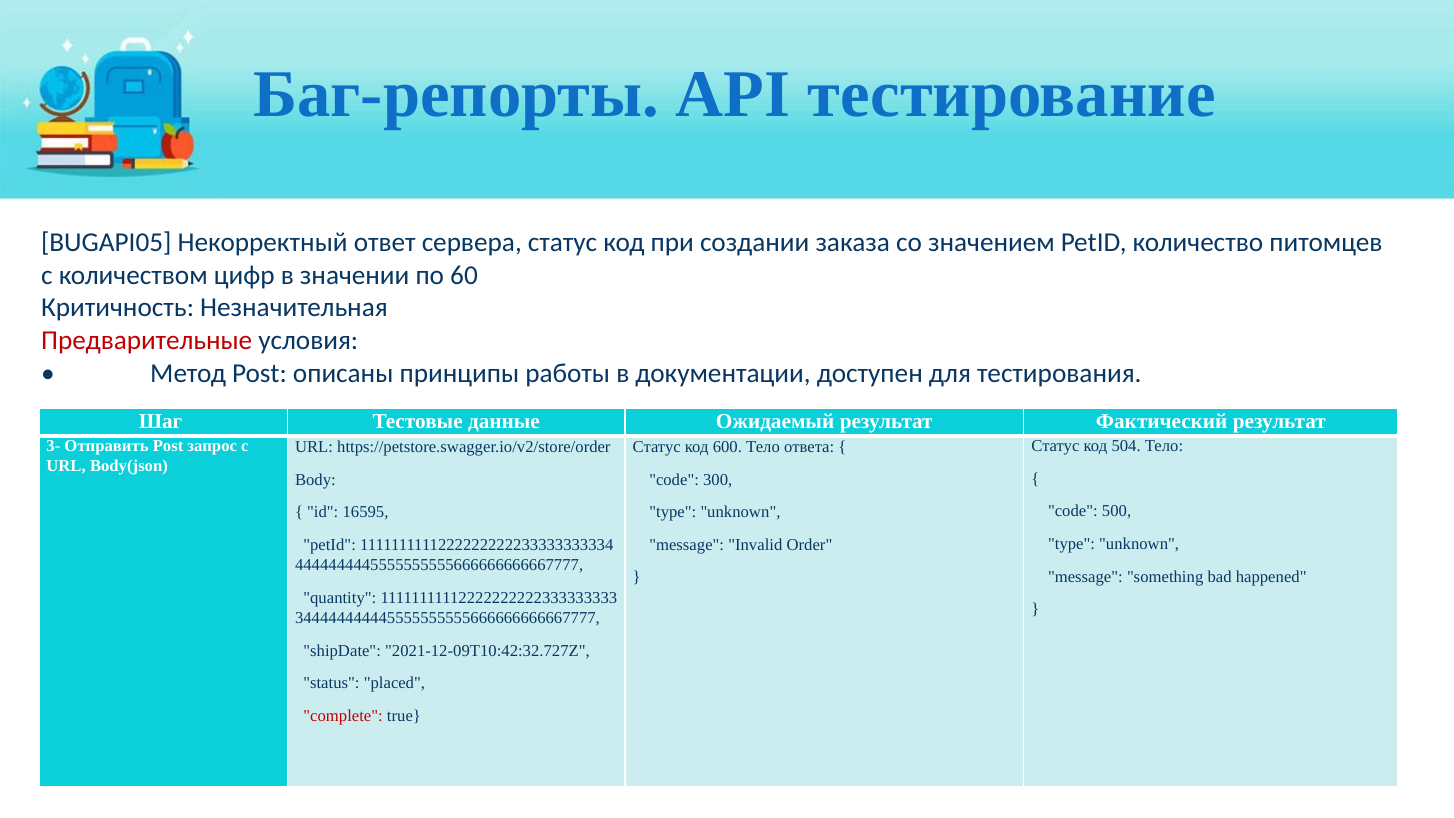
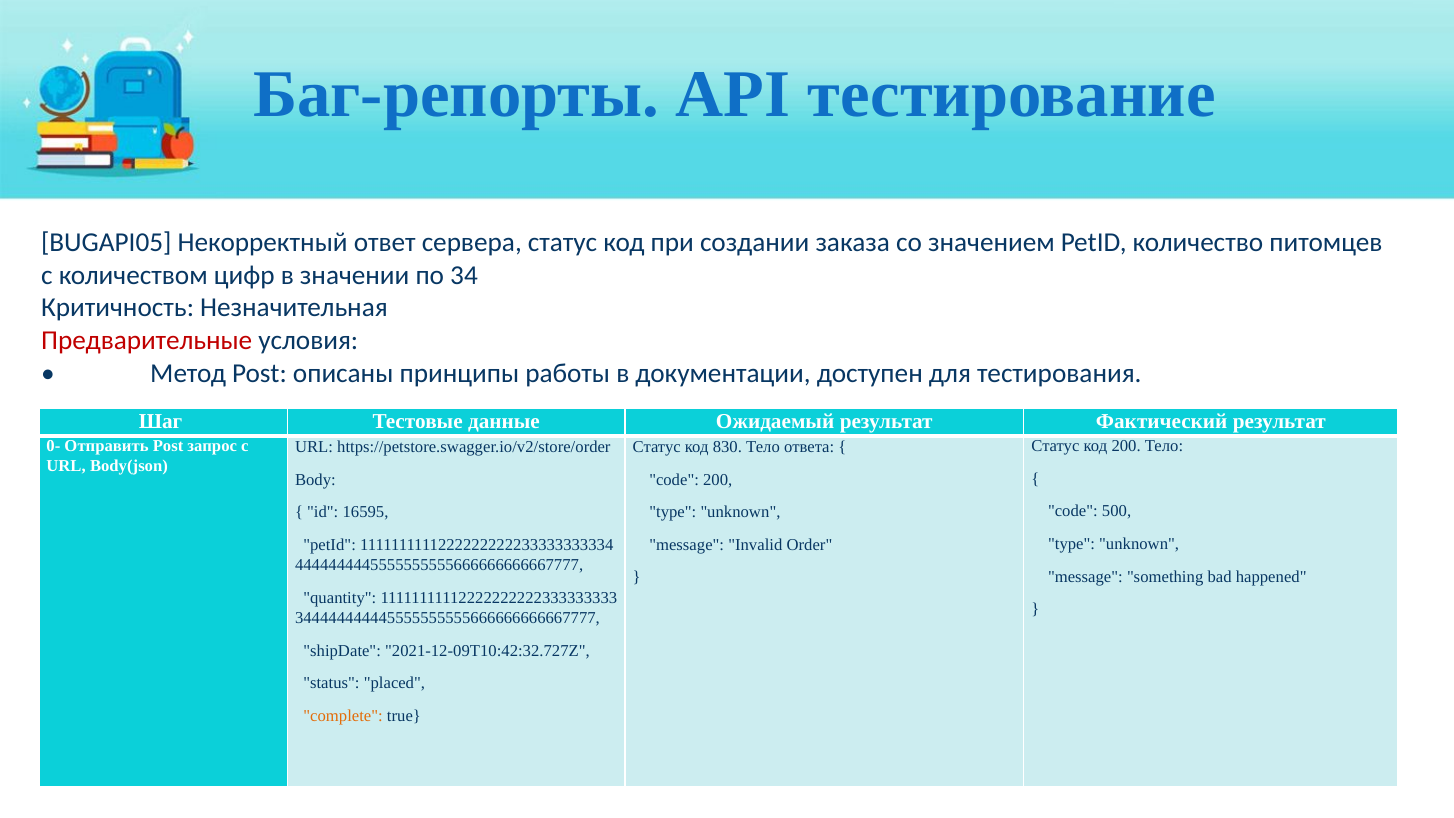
60: 60 -> 34 (464, 275)
3-: 3- -> 0- (53, 446)
код 504: 504 -> 200 (1126, 446)
600: 600 -> 830 (727, 447)
code 300: 300 -> 200 (718, 479)
complete colour: red -> orange (343, 716)
